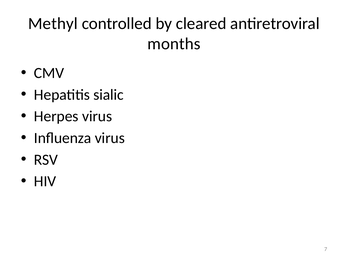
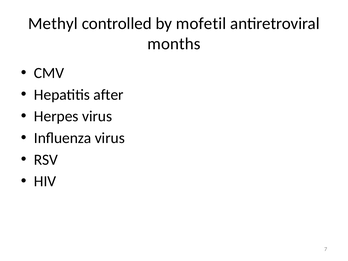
cleared: cleared -> mofetil (201, 24)
sialic: sialic -> after (109, 95)
